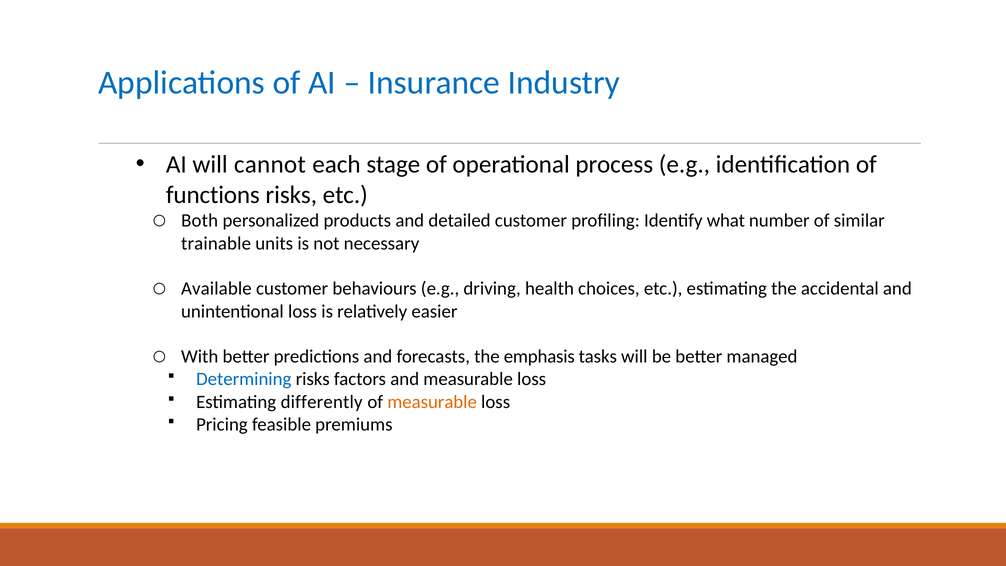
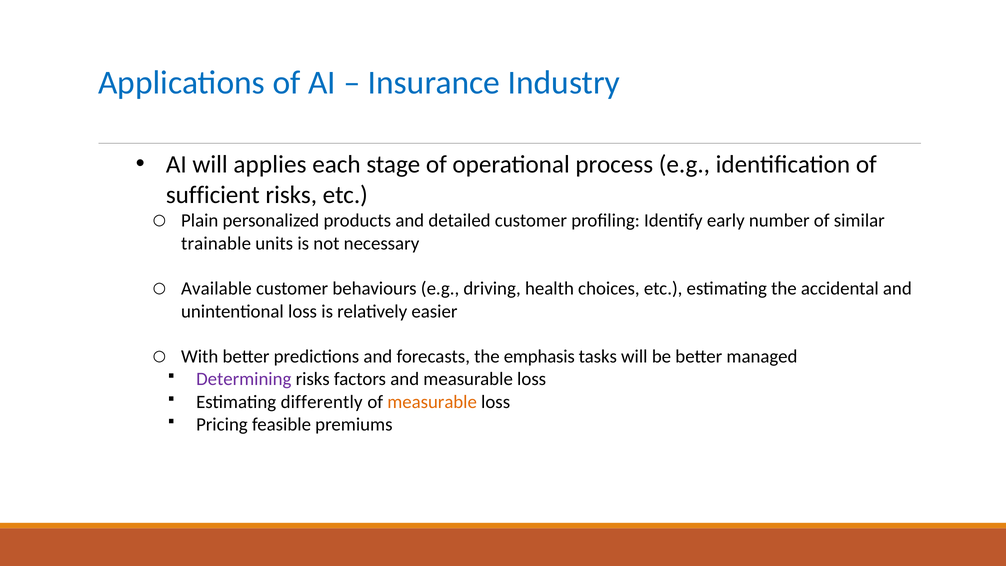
cannot: cannot -> applies (270, 165)
functions: functions -> sufficient (213, 195)
Both: Both -> Plain (200, 221)
what: what -> early (726, 221)
Determining colour: blue -> purple (244, 379)
